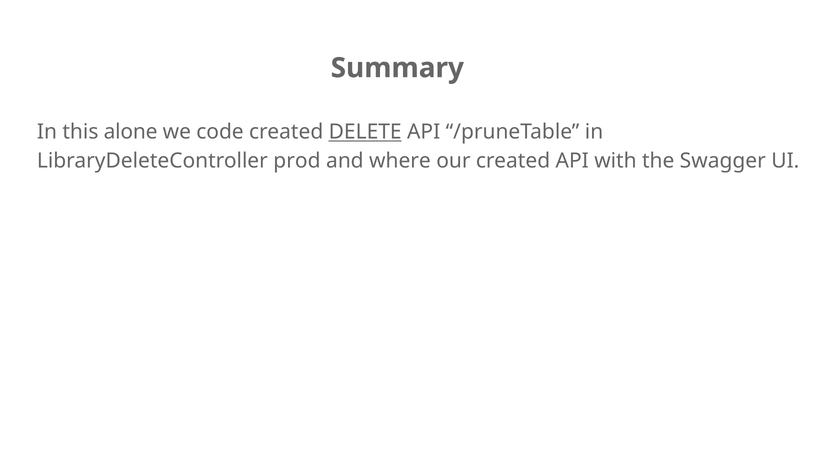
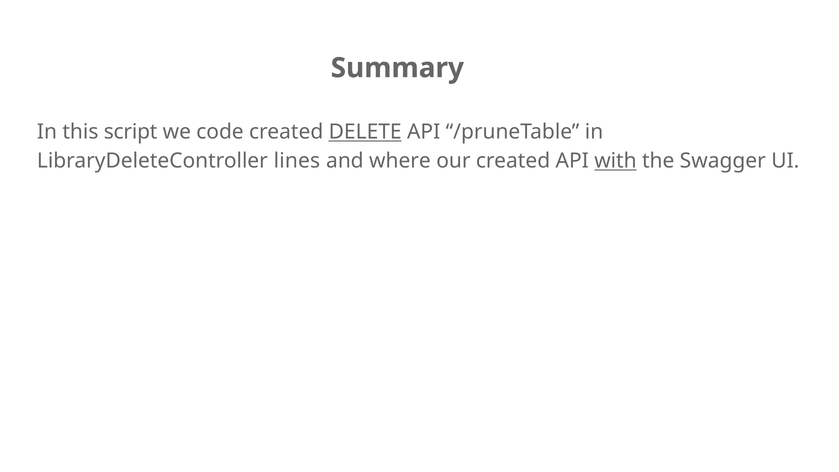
alone: alone -> script (131, 132)
prod: prod -> lines (297, 161)
with underline: none -> present (615, 161)
